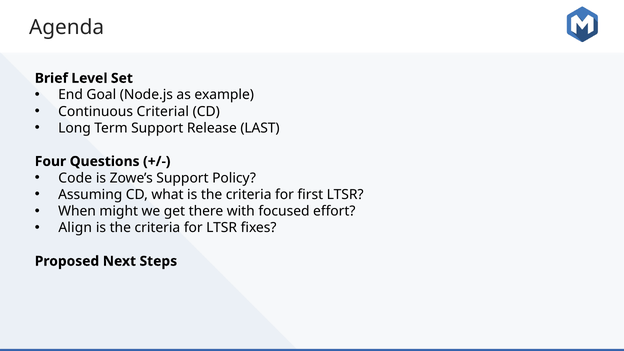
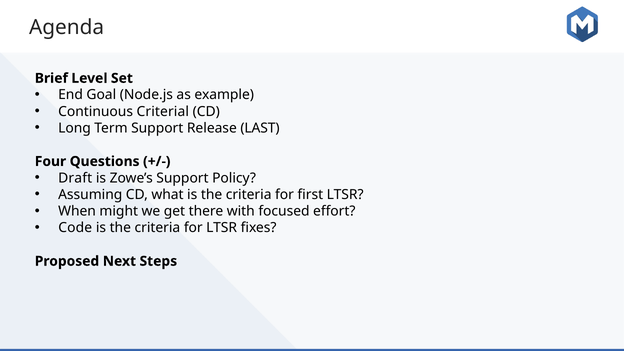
Code: Code -> Draft (75, 178)
Align: Align -> Code (75, 228)
